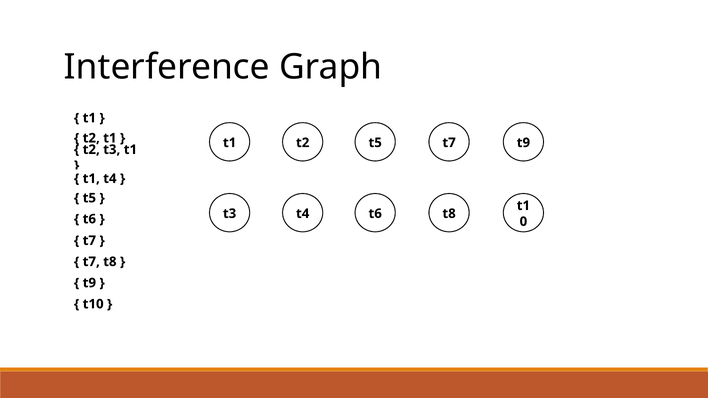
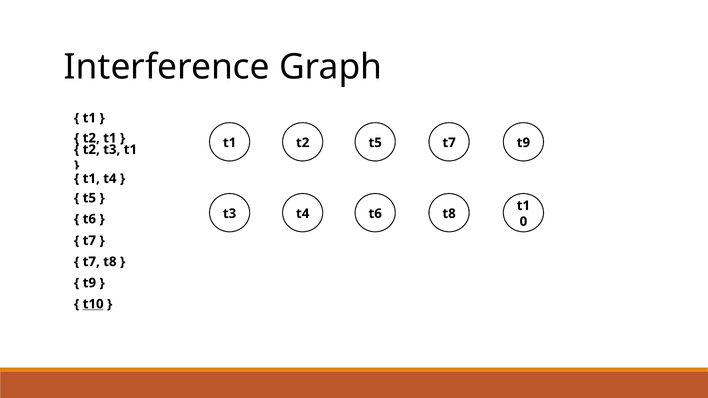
t10 underline: none -> present (93, 304)
